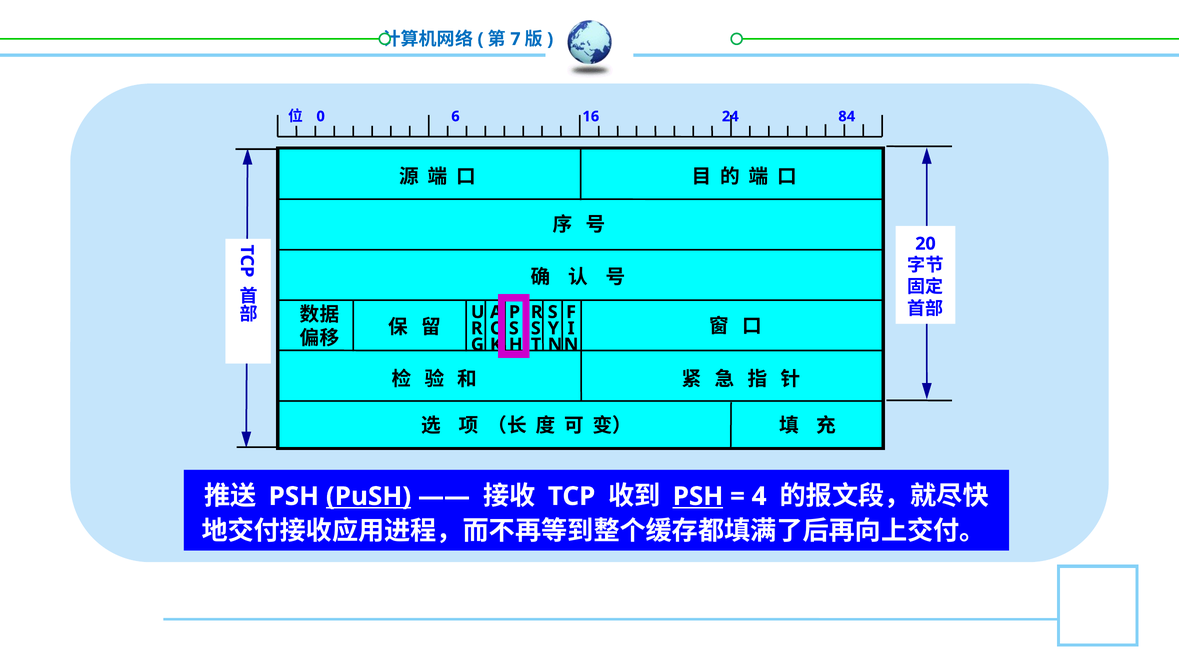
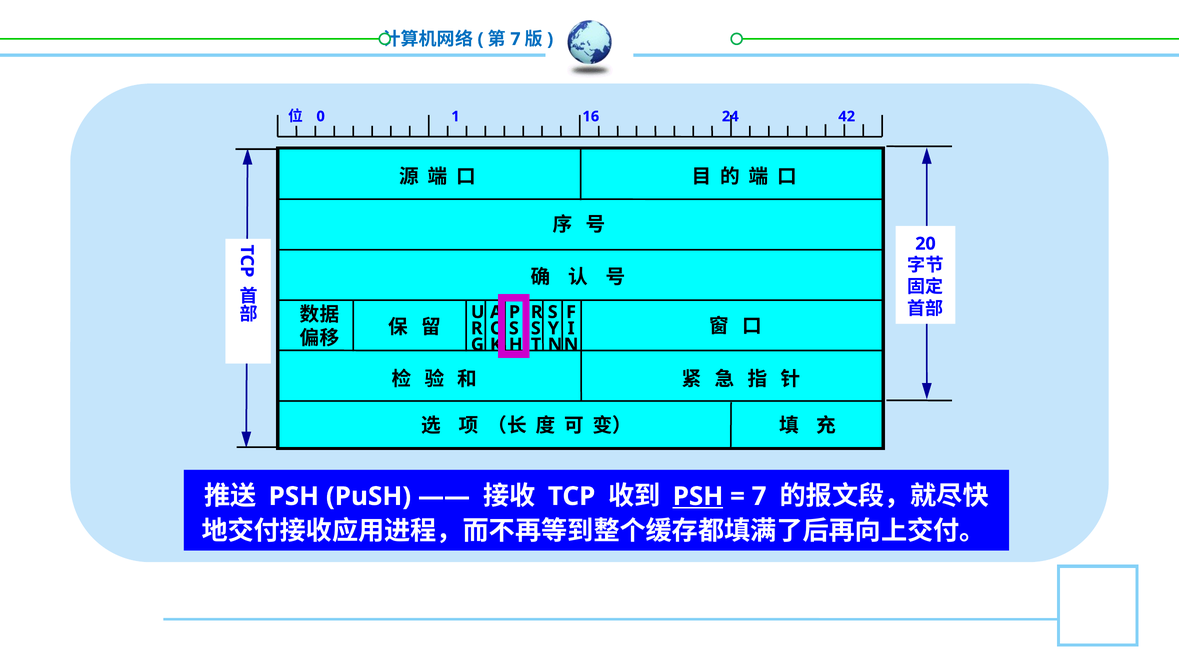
6: 6 -> 1 (455, 116)
84: 84 -> 42 (847, 116)
PuSH underline: present -> none (369, 497)
4: 4 -> 7 (759, 497)
